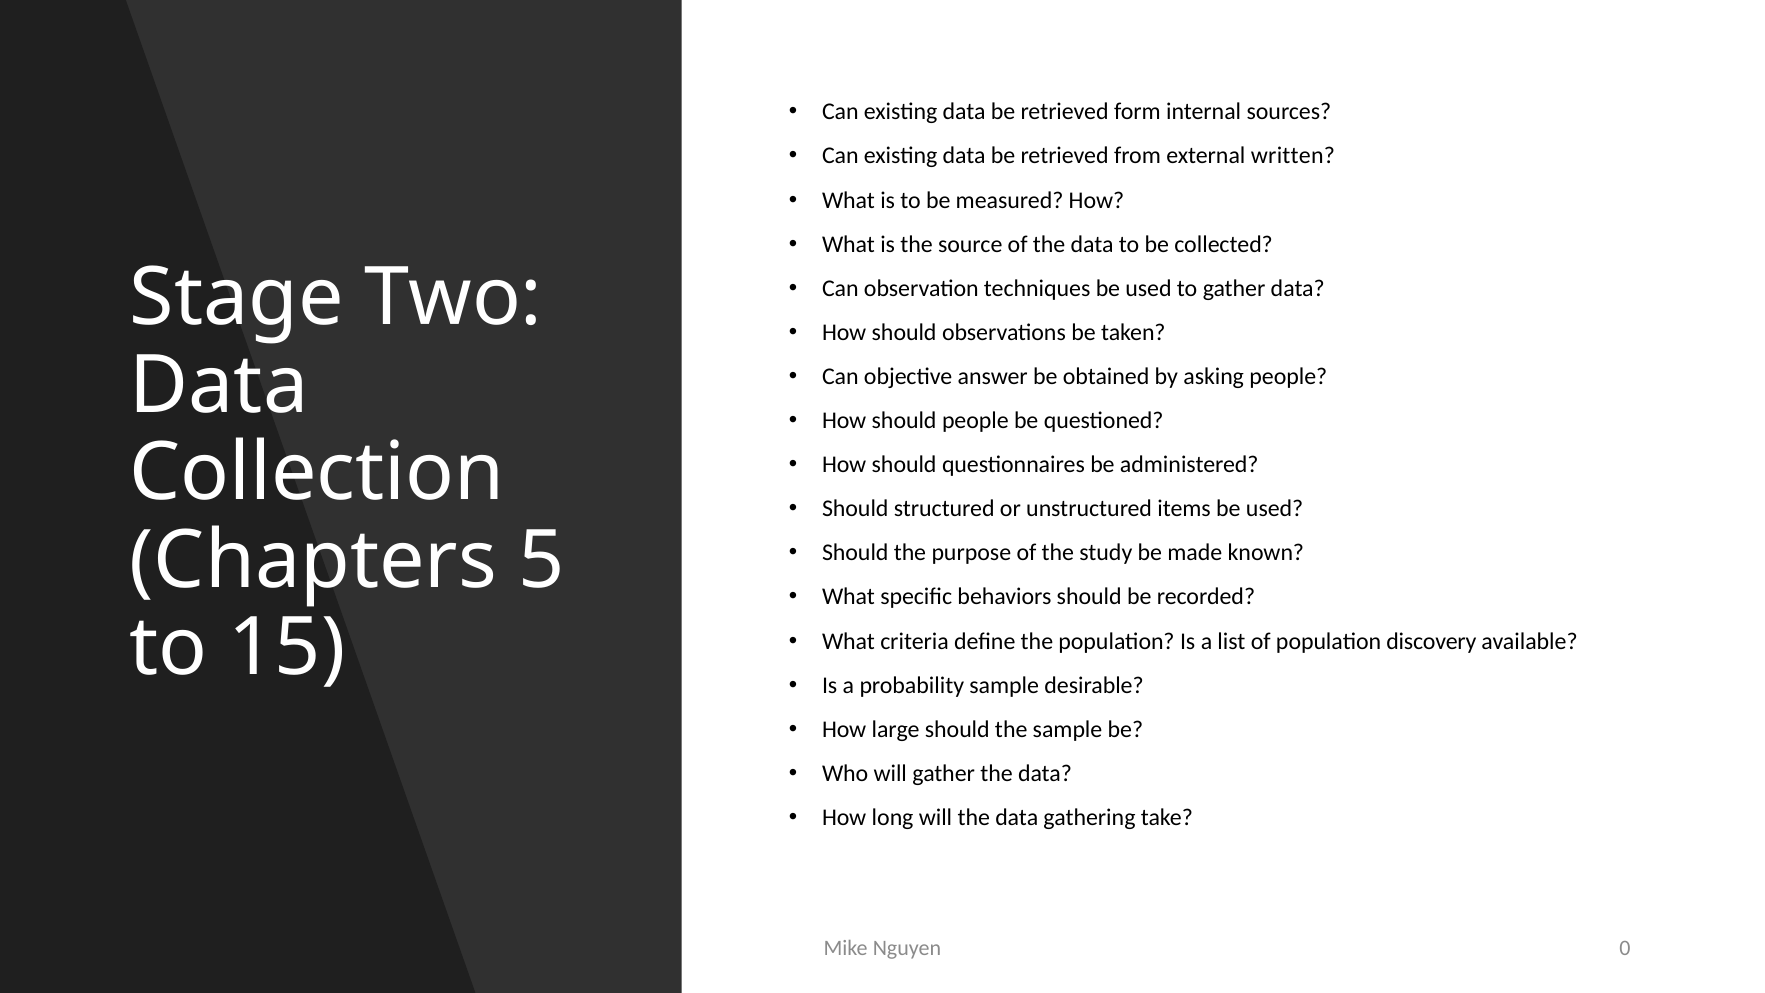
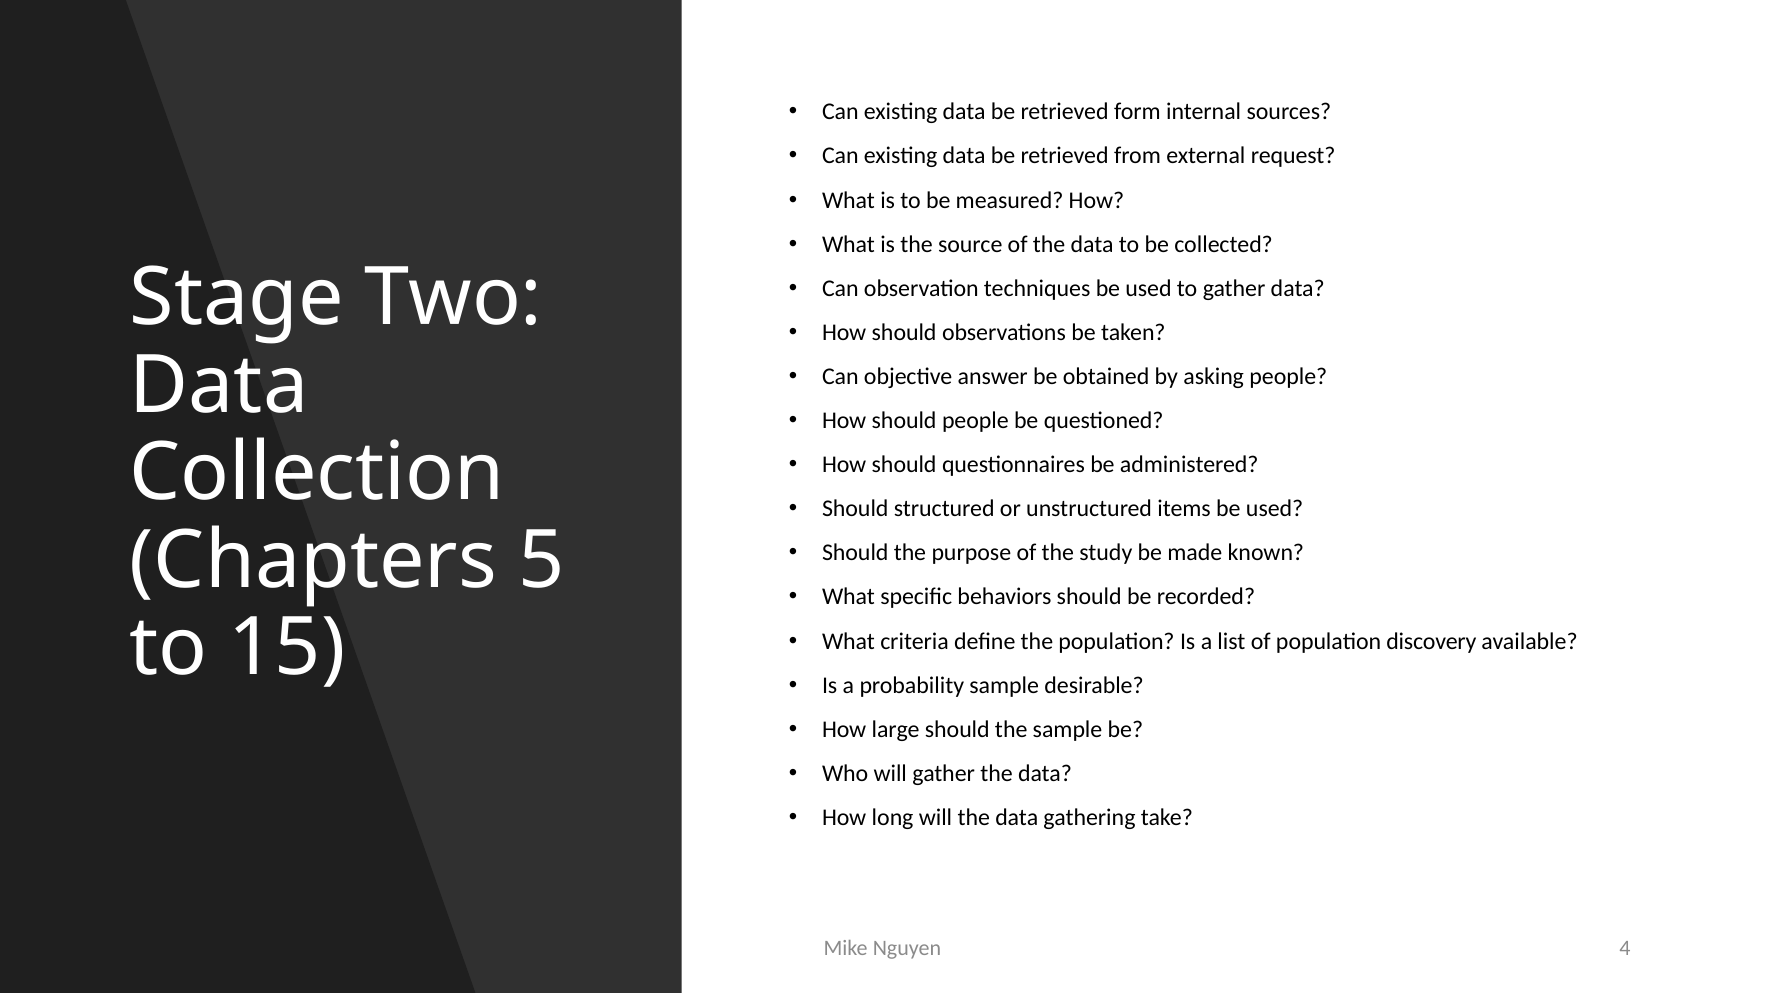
written: written -> request (1293, 156)
0: 0 -> 4 (1625, 948)
